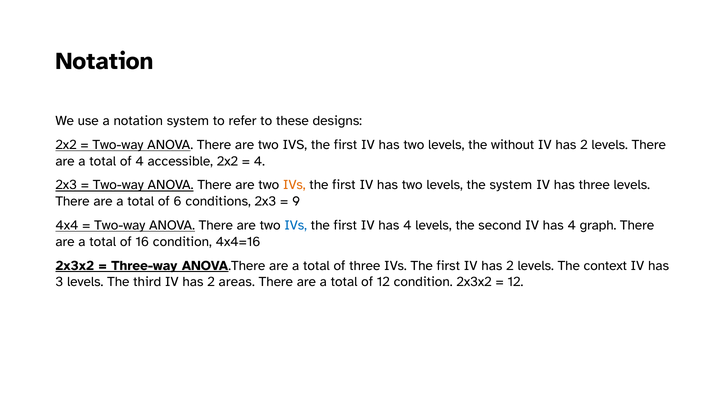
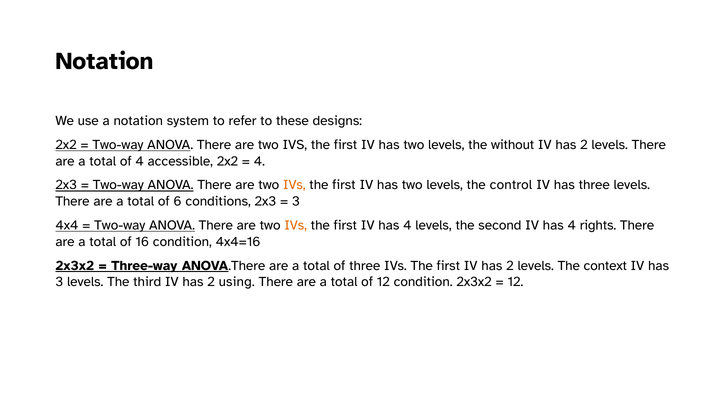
the system: system -> control (511, 185)
9: 9 -> 3 (296, 201)
IVs colour: blue -> orange (296, 225)
graph: graph -> rights (598, 225)
areas: areas -> using (237, 282)
